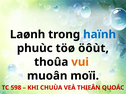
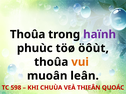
Laønh: Laønh -> Thoûa (28, 35)
haïnh colour: blue -> purple (100, 35)
moïi: moïi -> leân (85, 76)
